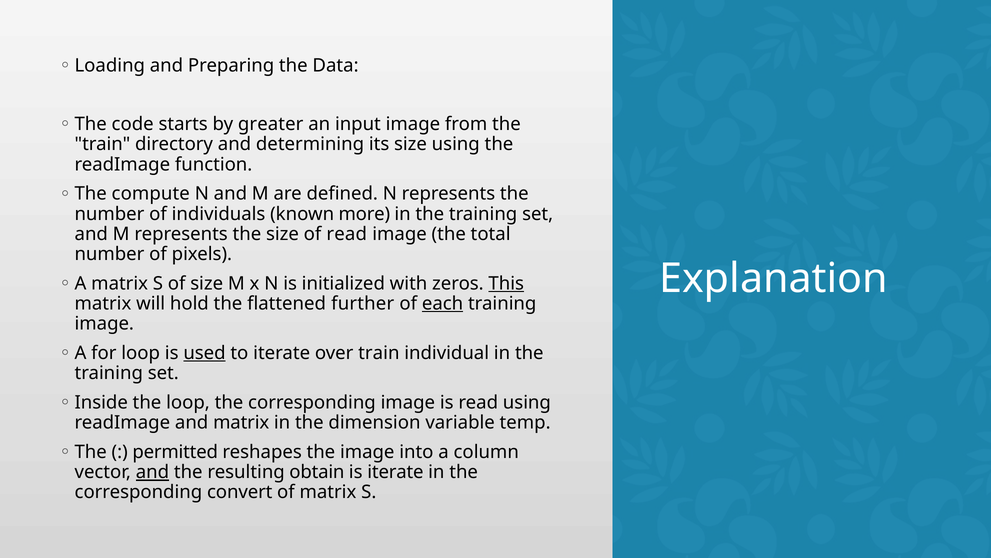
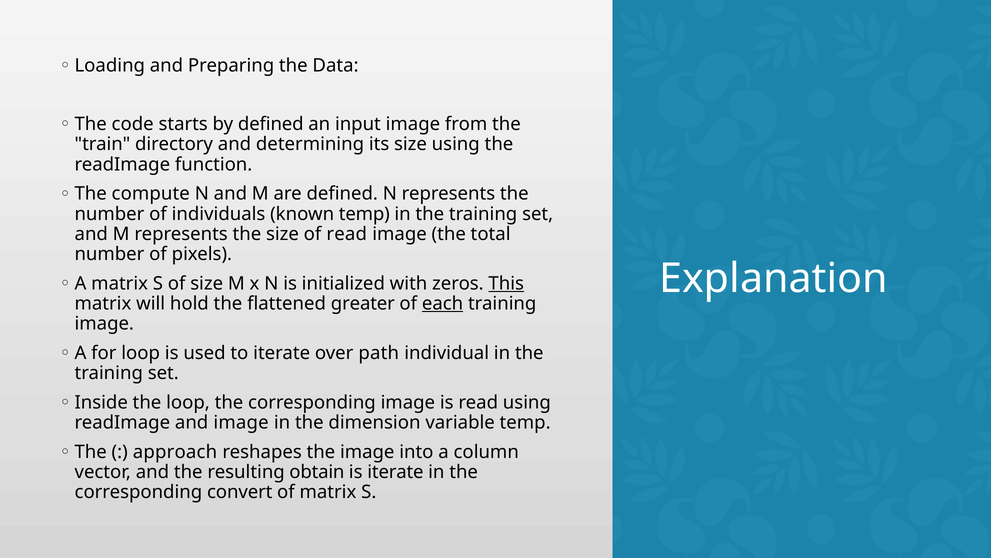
by greater: greater -> defined (271, 124)
known more: more -> temp (364, 214)
further: further -> greater (363, 303)
used underline: present -> none (205, 353)
over train: train -> path (379, 353)
and matrix: matrix -> image (241, 422)
permitted: permitted -> approach (175, 452)
and underline: present -> none (152, 472)
